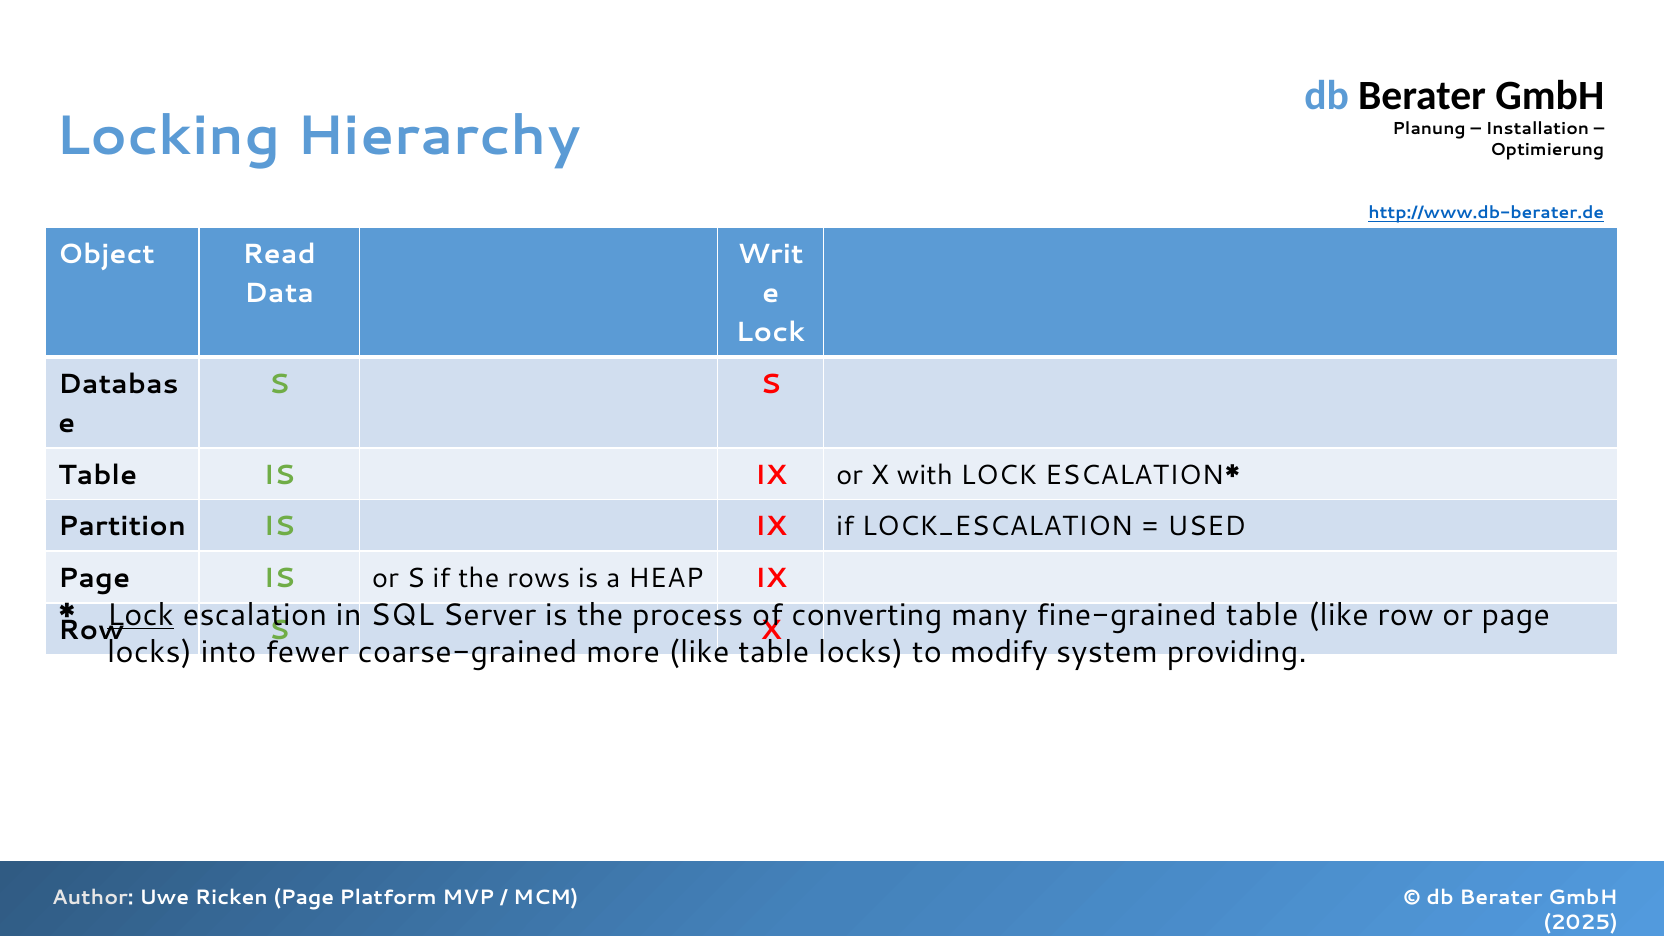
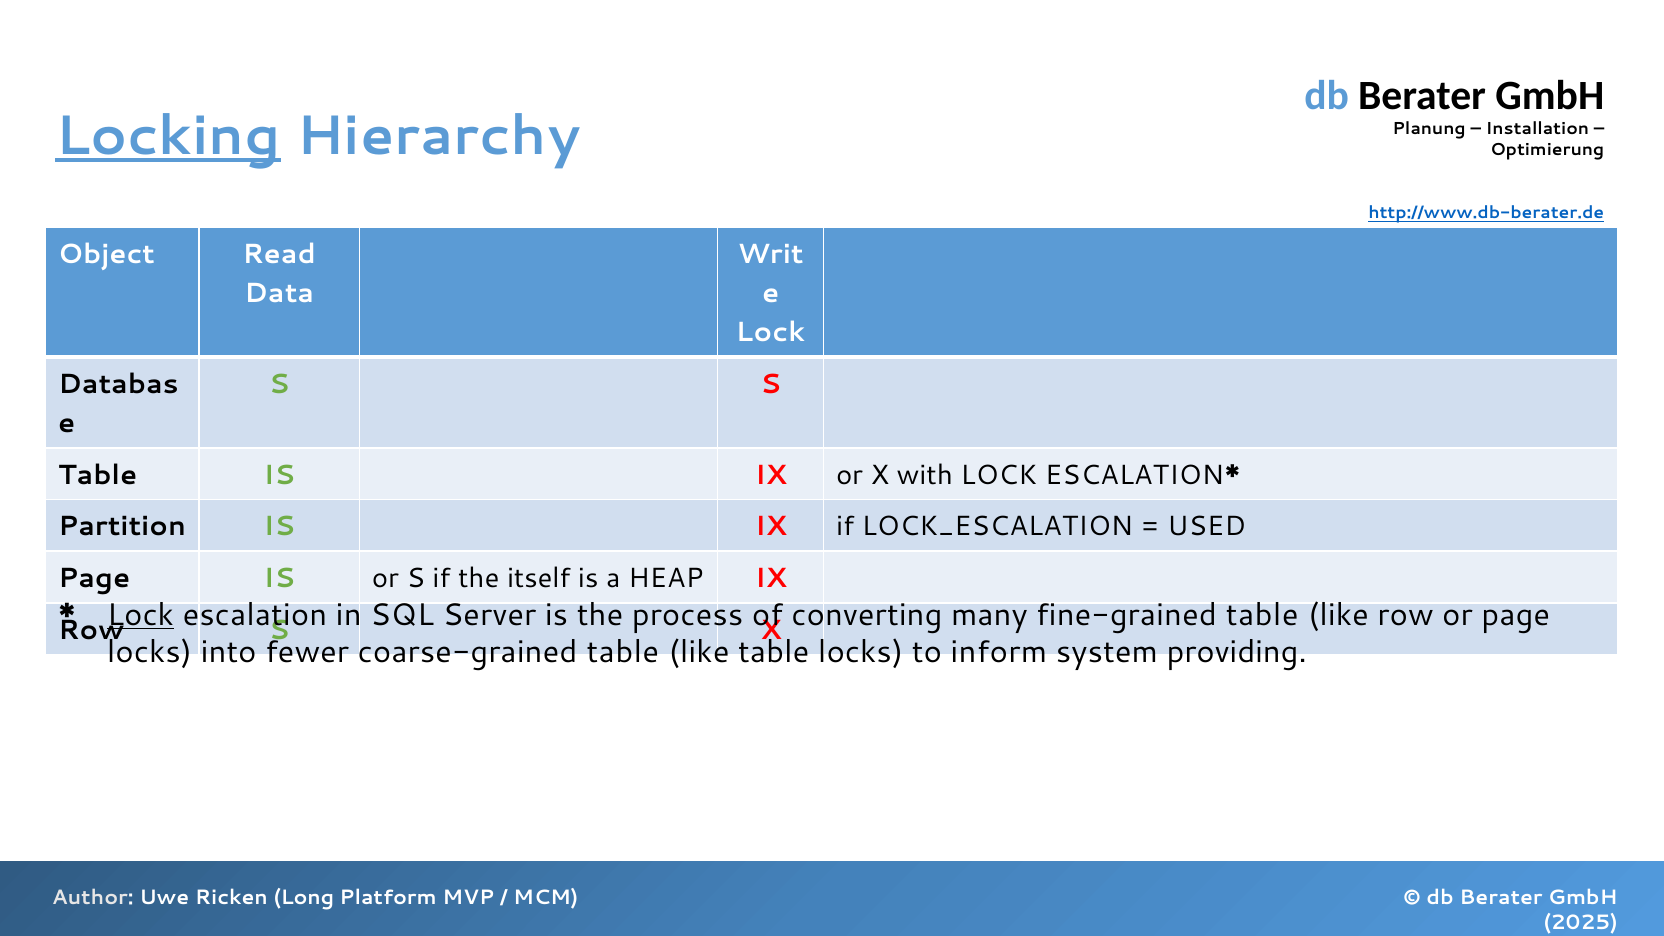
Locking underline: none -> present (168, 136)
rows: rows -> itself (539, 578)
coarse-grained more: more -> table (623, 652)
modify: modify -> inform (999, 652)
Page: Page -> Long (304, 898)
